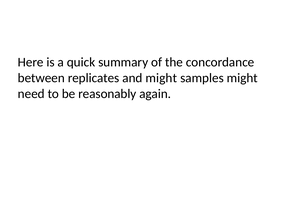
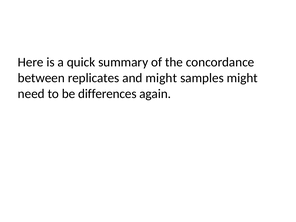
reasonably: reasonably -> differences (107, 94)
